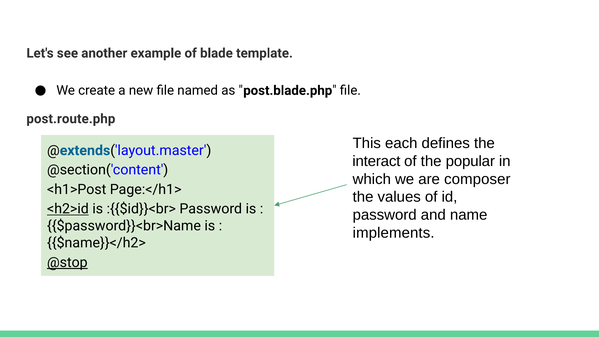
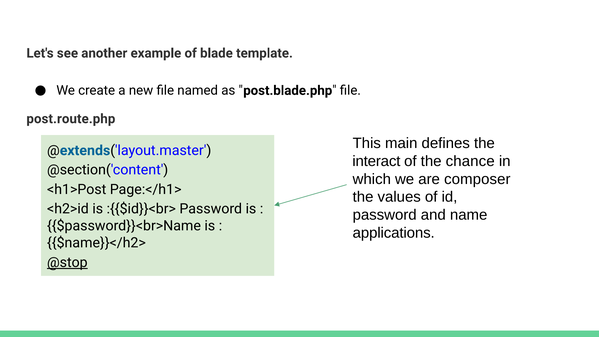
each: each -> main (401, 143)
popular: popular -> chance (470, 161)
<h2>id underline: present -> none (68, 209)
implements: implements -> applications (394, 233)
